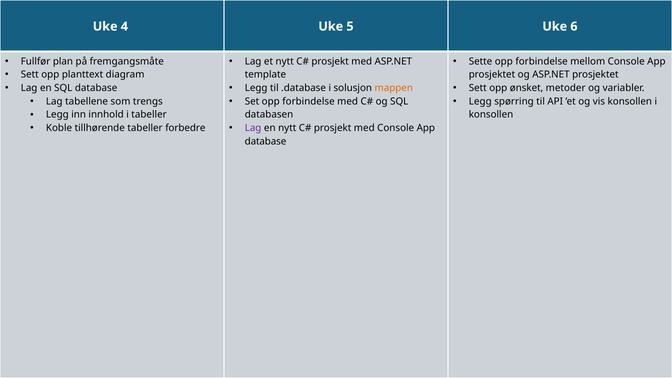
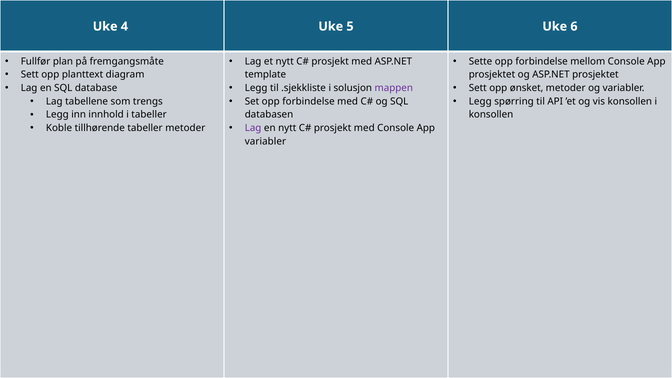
.database: .database -> .sjekkliste (304, 88)
mappen colour: orange -> purple (394, 88)
tabeller forbedre: forbedre -> metoder (185, 128)
database: database -> variabler (265, 141)
